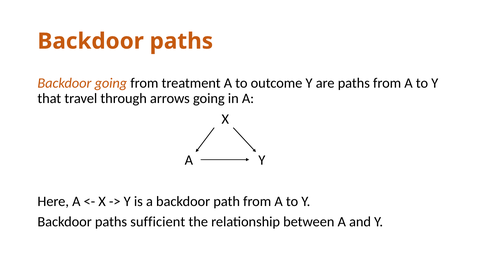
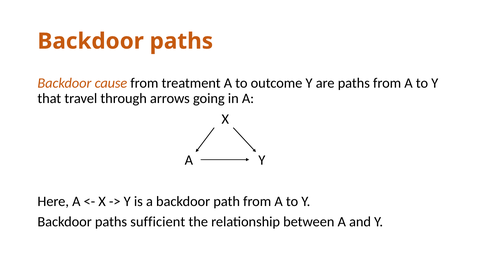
Backdoor going: going -> cause (111, 83)
